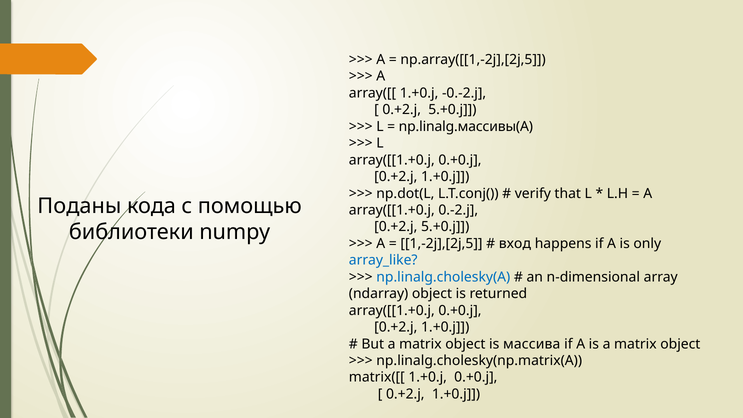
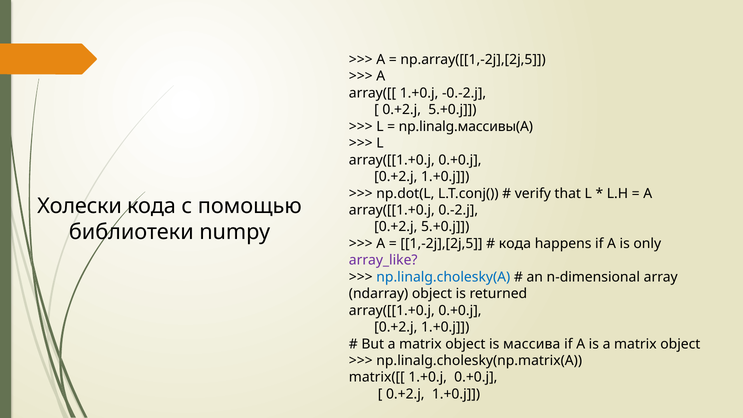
Поданы: Поданы -> Холески (80, 206)
вход: вход -> кода (515, 244)
array_like colour: blue -> purple (383, 260)
